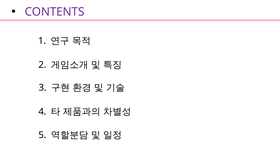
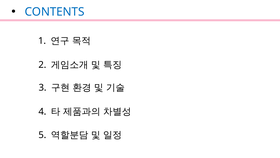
CONTENTS colour: purple -> blue (55, 12)
